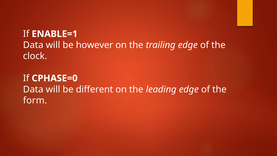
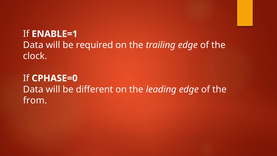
however: however -> required (94, 45)
form: form -> from (35, 100)
